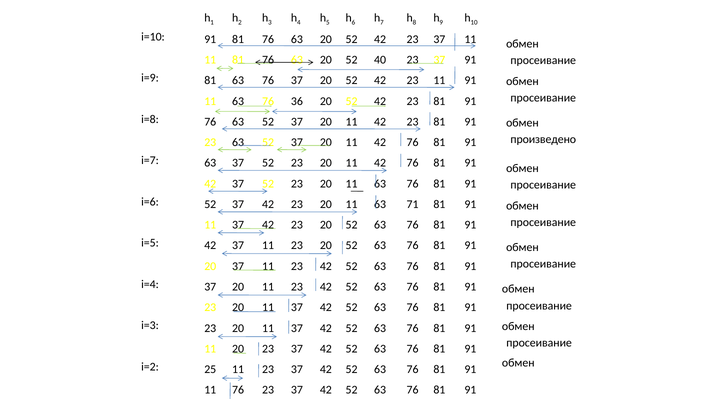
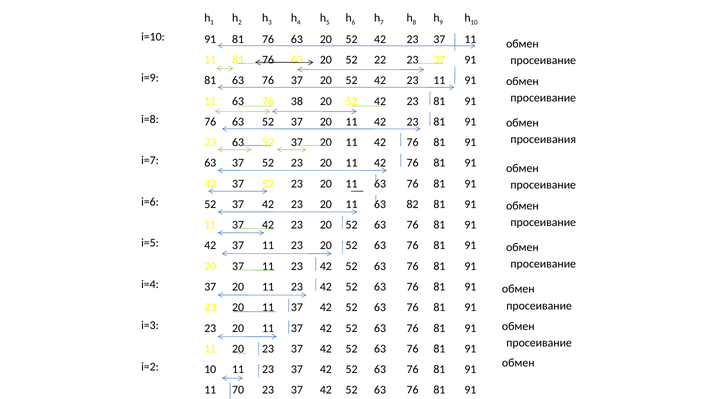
40: 40 -> 22 (380, 60)
36: 36 -> 38 (297, 101)
произведено: произведено -> просеивания (543, 139)
71: 71 -> 82 (413, 205)
i=2 25: 25 -> 10 (210, 370)
11 76: 76 -> 70 (238, 390)
